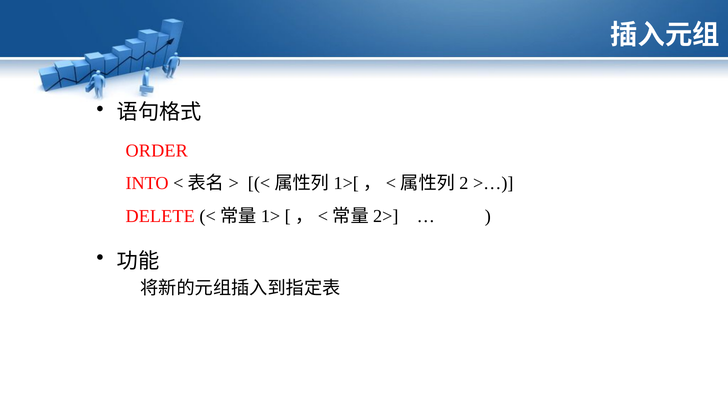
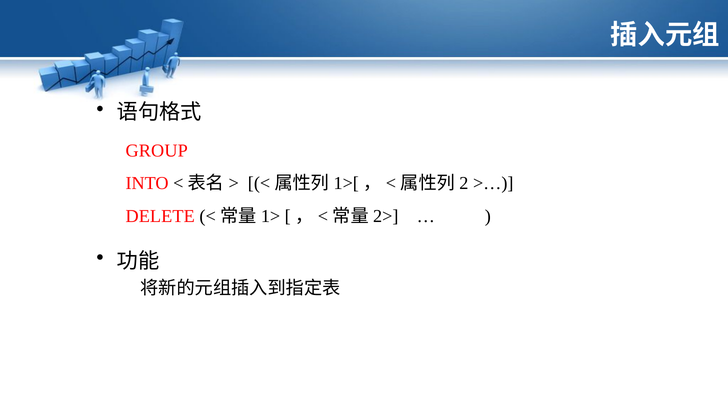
ORDER: ORDER -> GROUP (157, 151)
